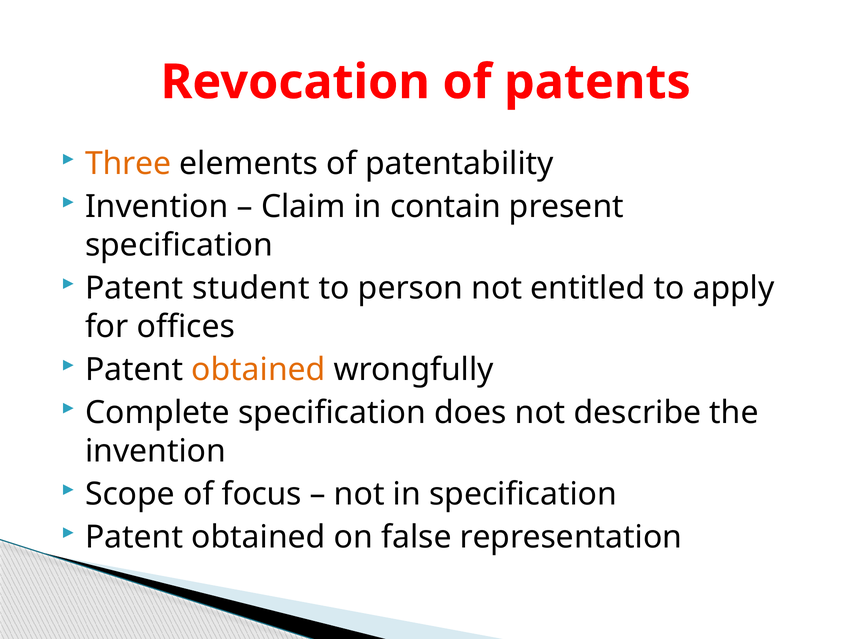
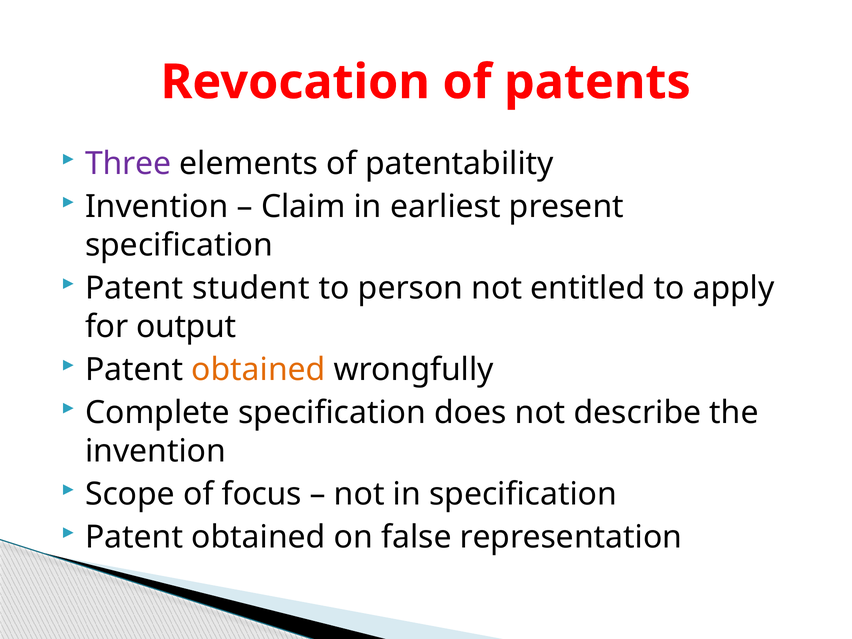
Three colour: orange -> purple (128, 164)
contain: contain -> earliest (445, 207)
offices: offices -> output (186, 327)
